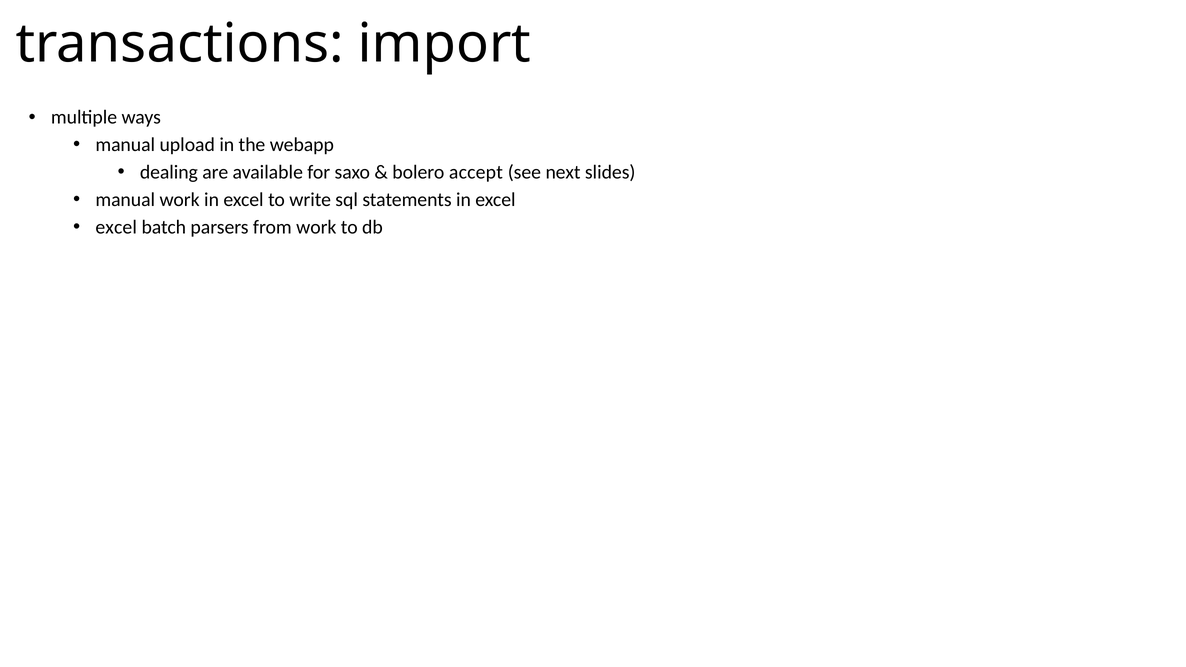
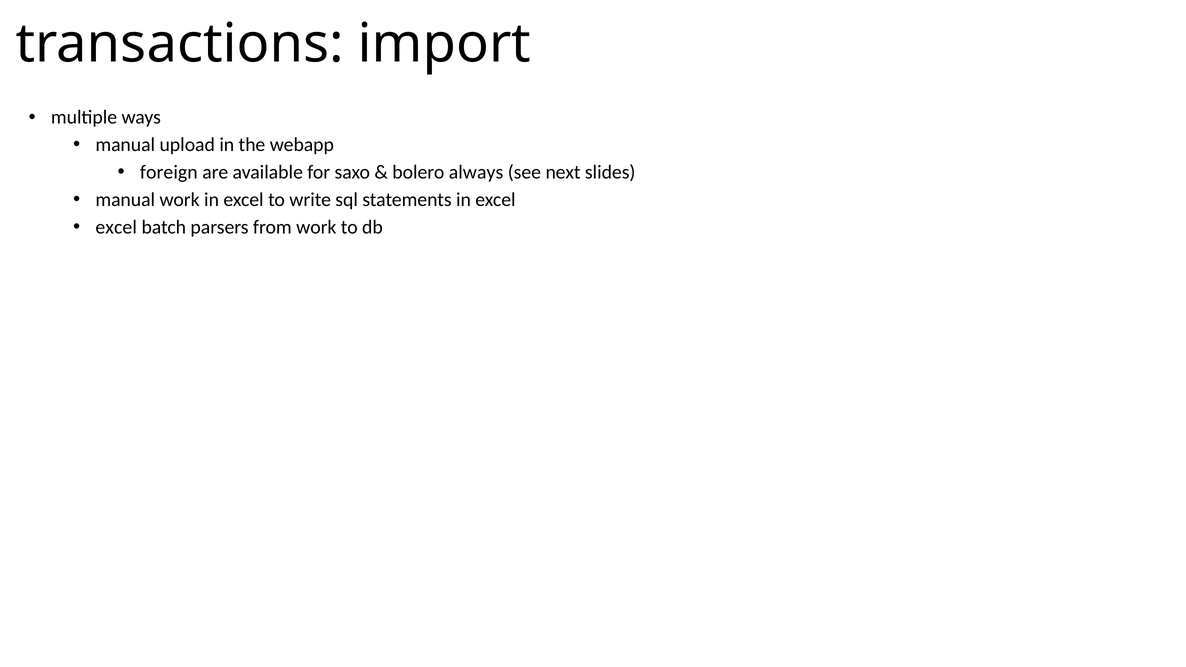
dealing: dealing -> foreign (169, 172)
accept: accept -> always (476, 172)
